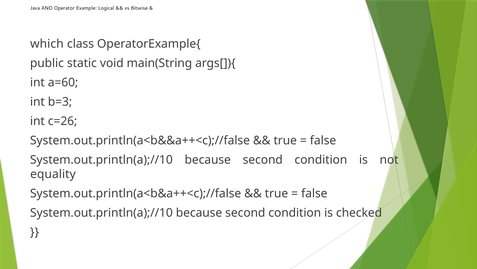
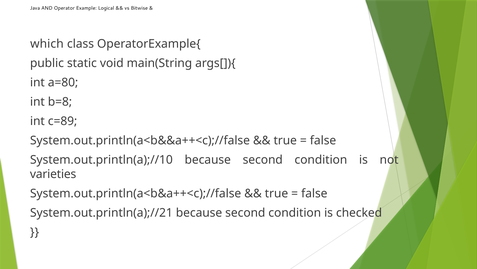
a=60: a=60 -> a=80 (63, 82)
b=3: b=3 -> b=8 (60, 102)
c=26: c=26 -> c=89 (63, 121)
equality: equality -> varieties (53, 174)
System.out.println(a);//10: System.out.println(a);//10 -> System.out.println(a);//21 (101, 212)
